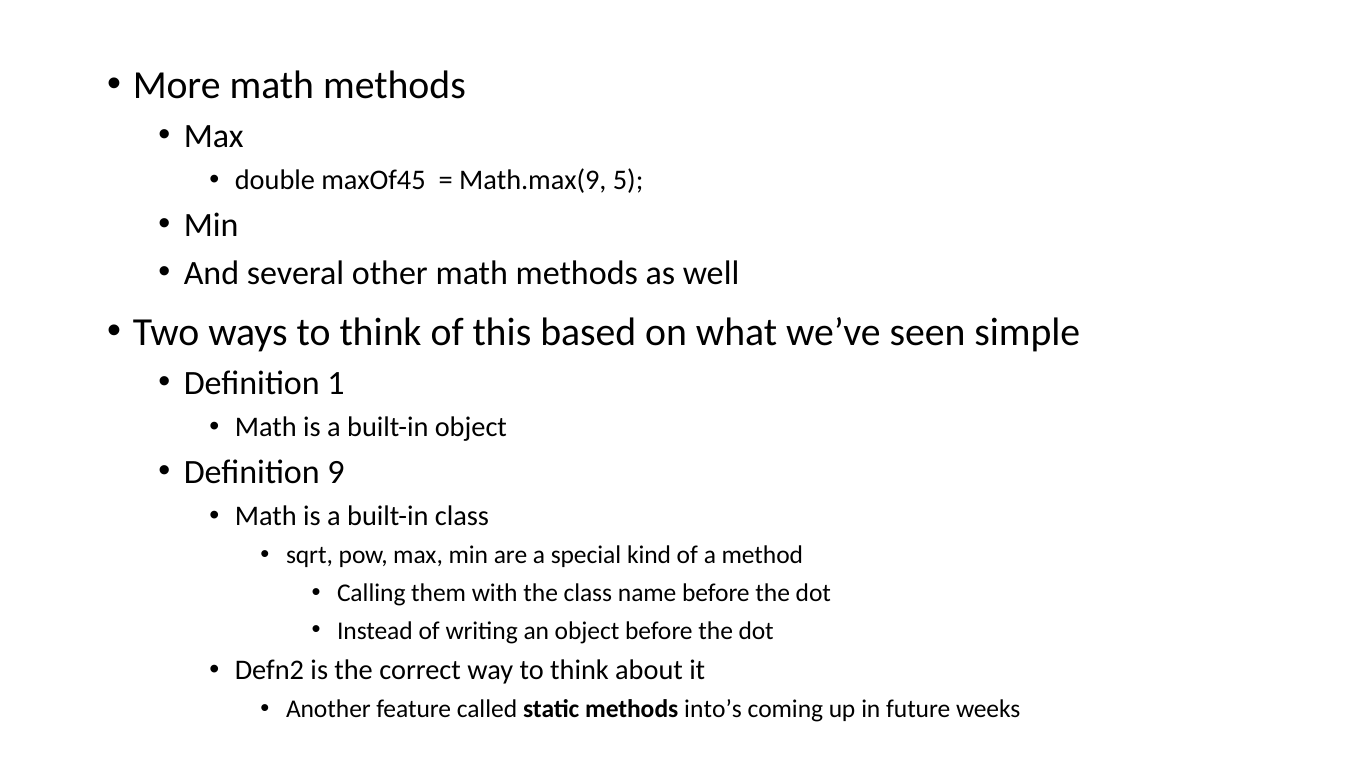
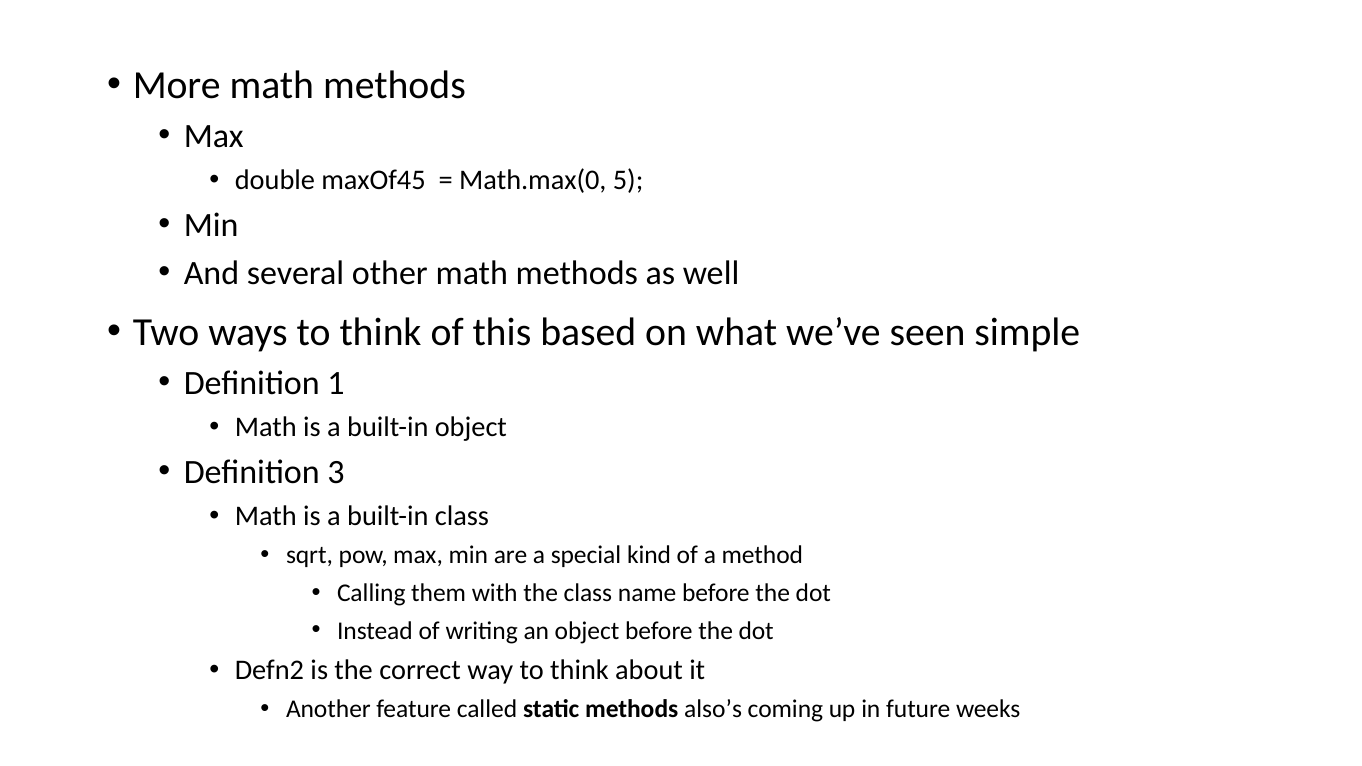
Math.max(9: Math.max(9 -> Math.max(0 (533, 181)
9: 9 -> 3 (336, 472)
into’s: into’s -> also’s (713, 710)
